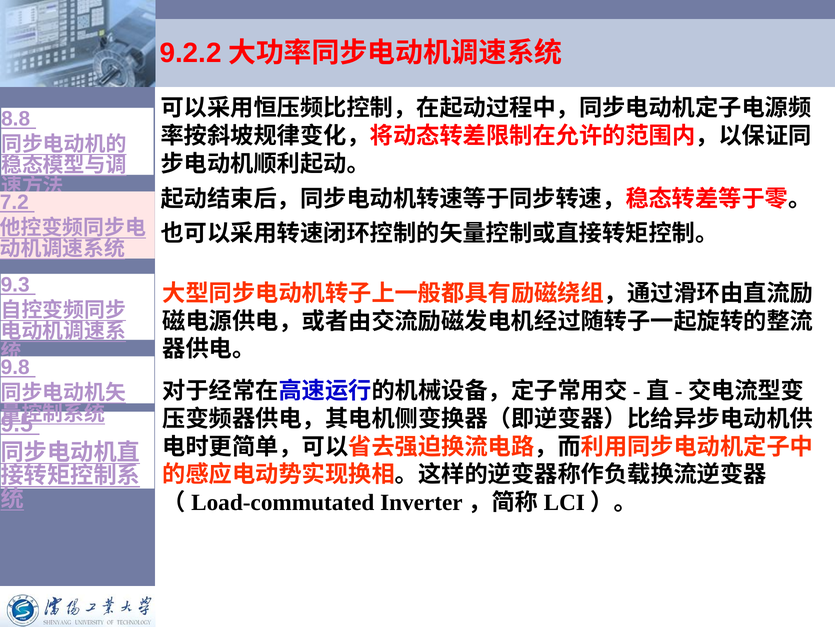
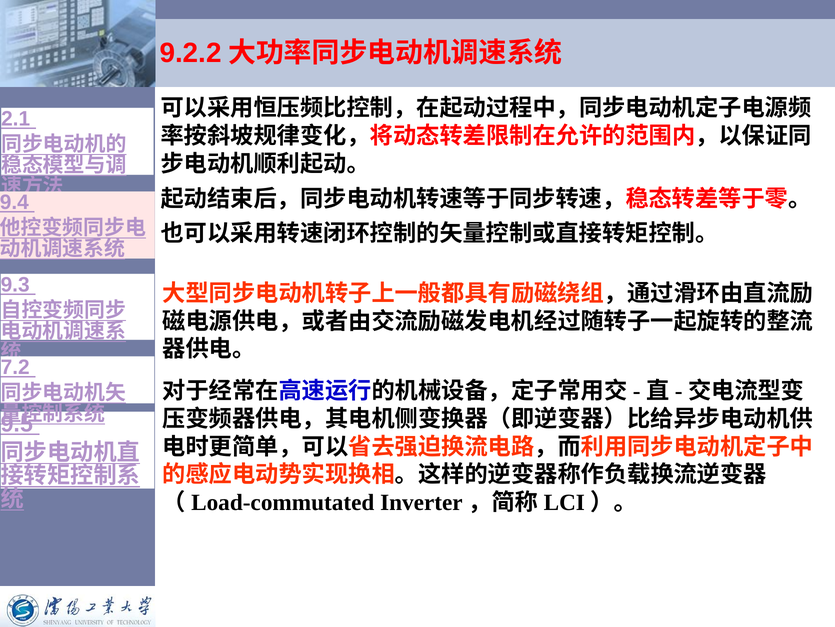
8.8: 8.8 -> 2.1 (16, 119)
7.2: 7.2 -> 9.4 (14, 202)
9.8: 9.8 -> 7.2 (15, 367)
